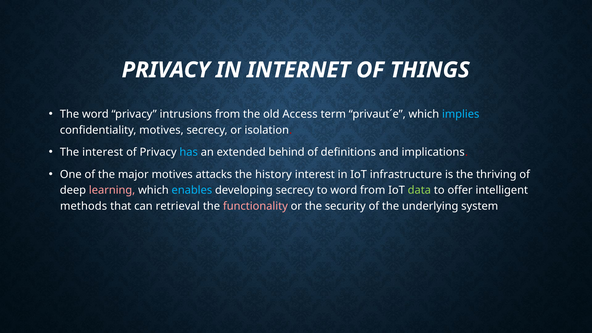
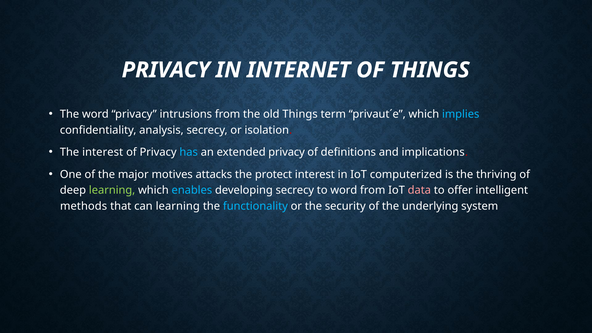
old Access: Access -> Things (300, 114)
confidentiality motives: motives -> analysis (161, 130)
extended behind: behind -> privacy (287, 152)
history: history -> protect (274, 174)
infrastructure: infrastructure -> computerized (406, 174)
learning colour: pink -> light green (112, 190)
data colour: light green -> pink (419, 190)
can retrieval: retrieval -> learning (178, 206)
functionality colour: pink -> light blue (255, 206)
